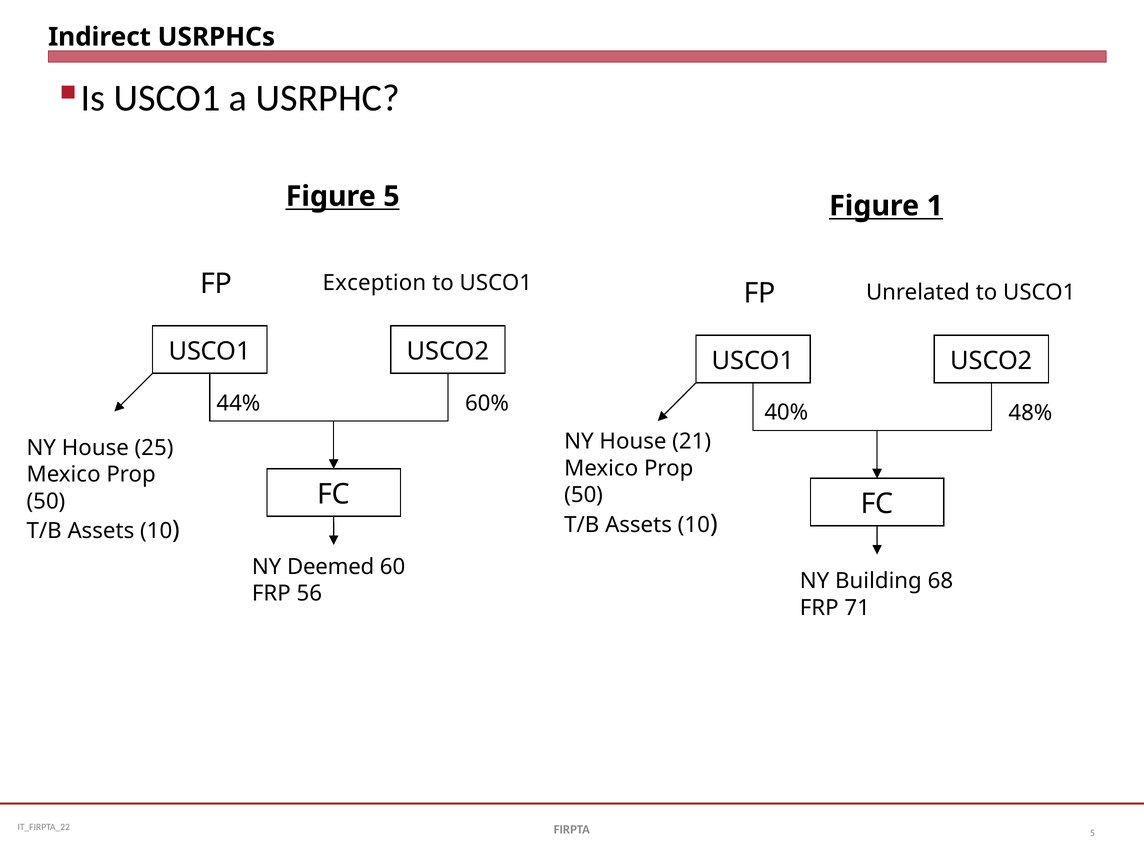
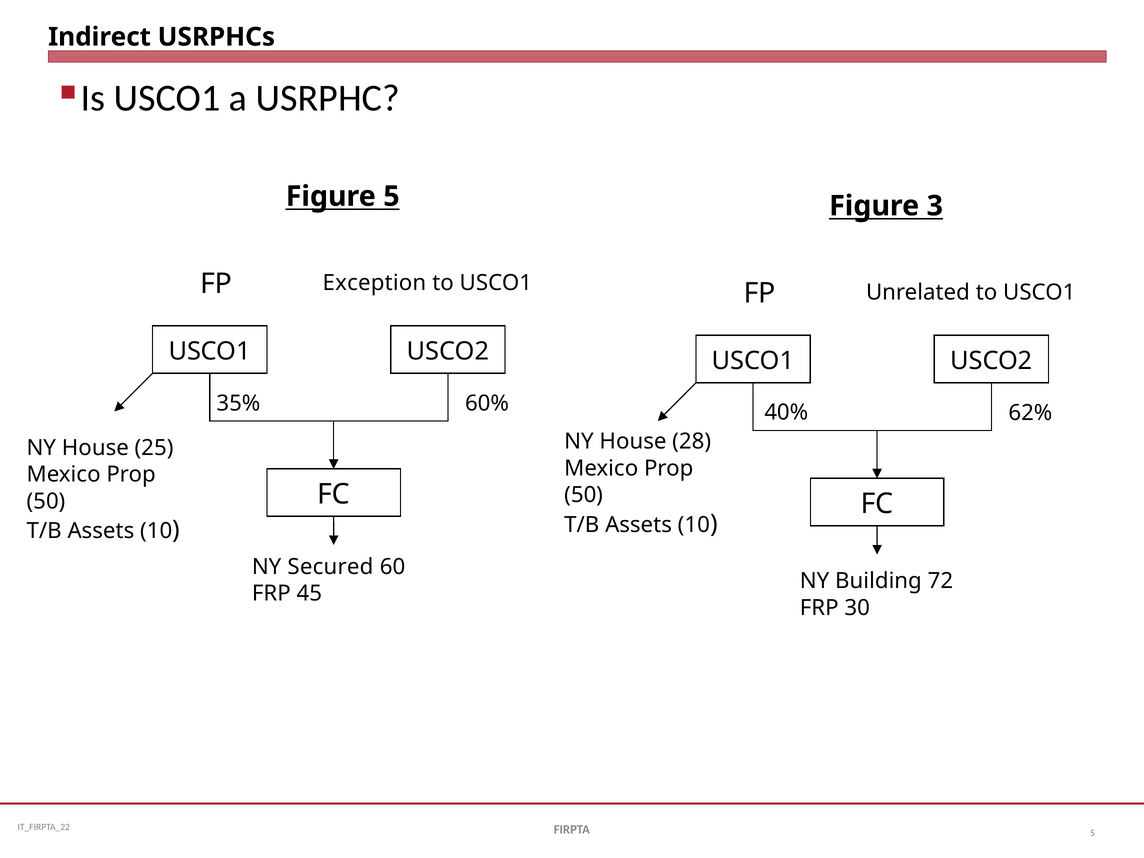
1: 1 -> 3 (935, 206)
44%: 44% -> 35% (238, 403)
48%: 48% -> 62% (1030, 413)
21: 21 -> 28 (692, 442)
Deemed: Deemed -> Secured (330, 567)
68: 68 -> 72 (940, 581)
56: 56 -> 45 (309, 594)
71: 71 -> 30 (857, 608)
